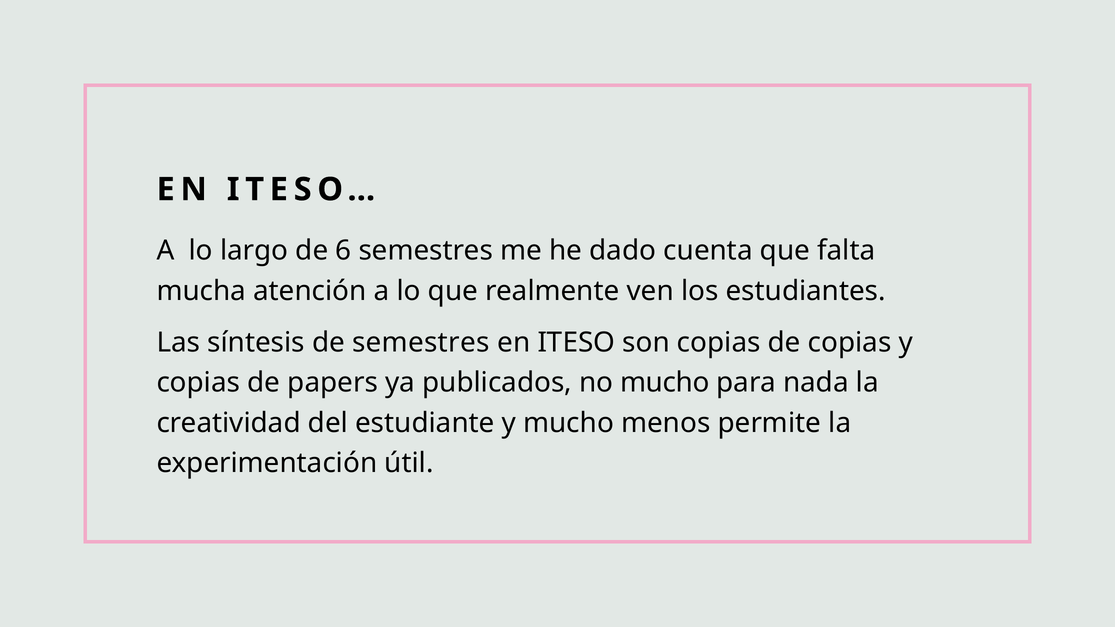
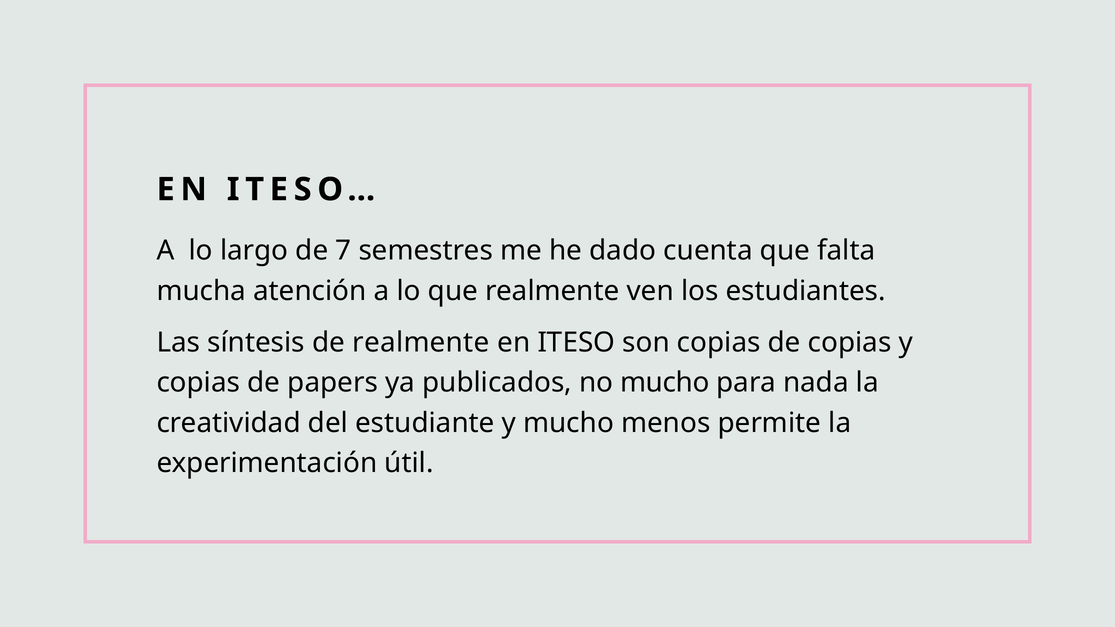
6: 6 -> 7 (343, 251)
de semestres: semestres -> realmente (421, 343)
